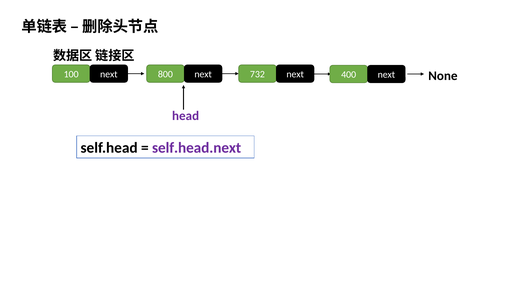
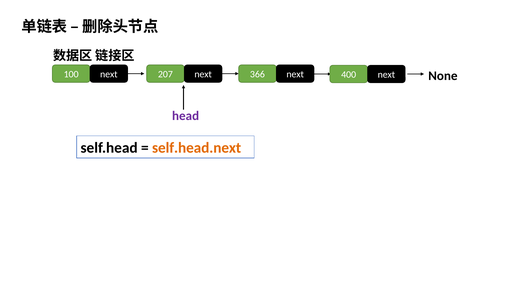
800: 800 -> 207 (165, 74)
732: 732 -> 366 (257, 74)
self.head.next colour: purple -> orange (197, 148)
